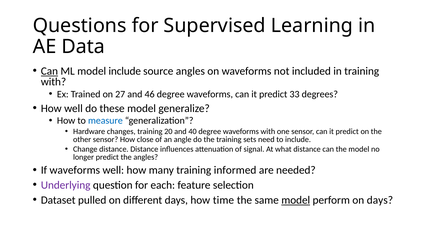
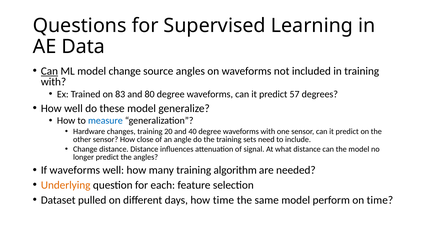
model include: include -> change (125, 71)
27: 27 -> 83 (120, 94)
46: 46 -> 80 (150, 94)
33: 33 -> 57 (295, 94)
informed: informed -> algorithm (235, 170)
Underlying colour: purple -> orange (66, 185)
model underline: present -> none (296, 200)
on days: days -> time (380, 200)
